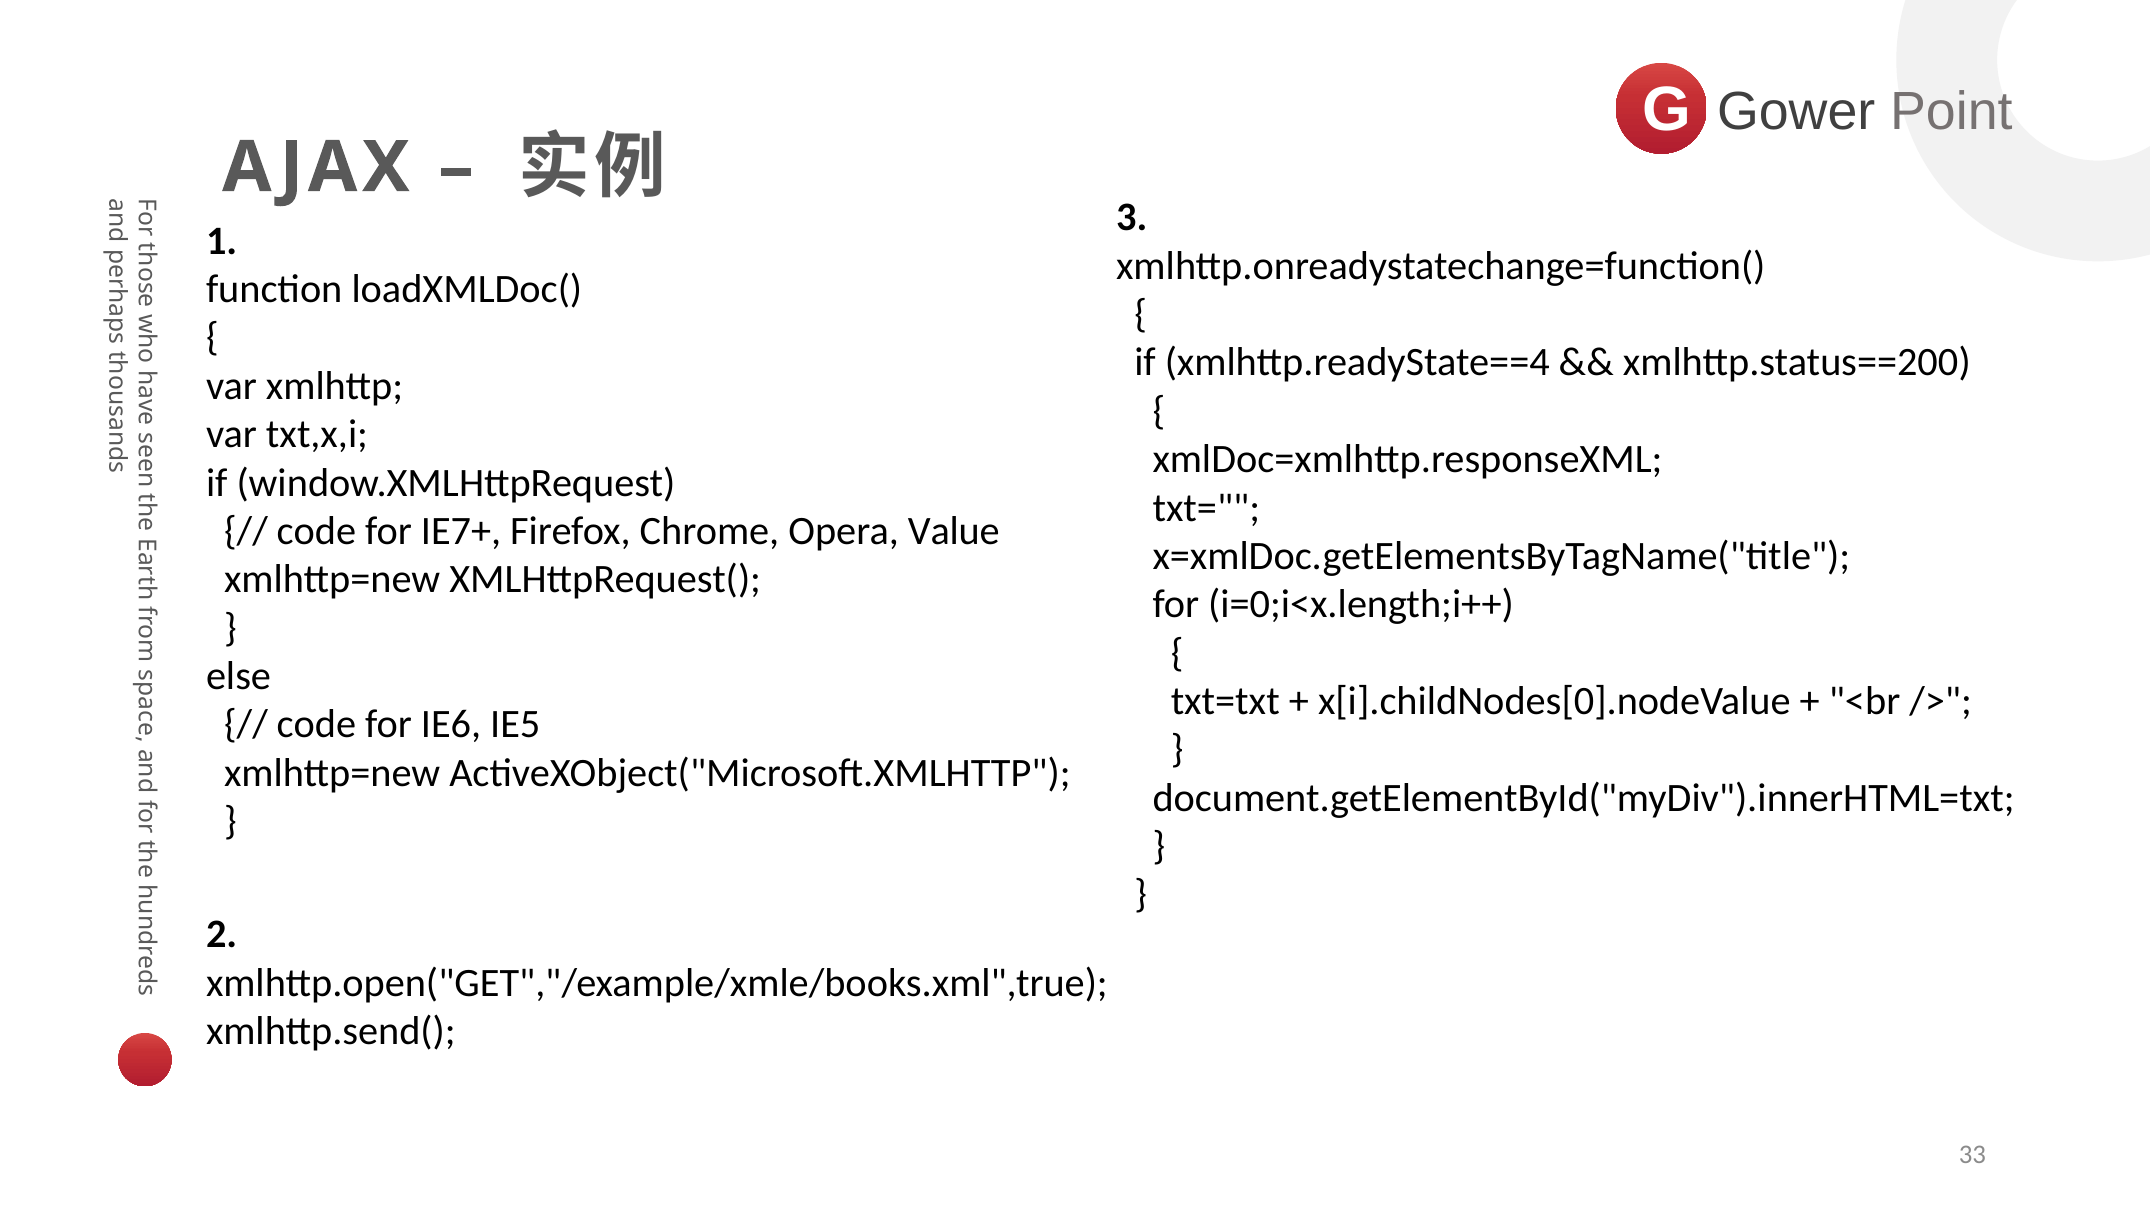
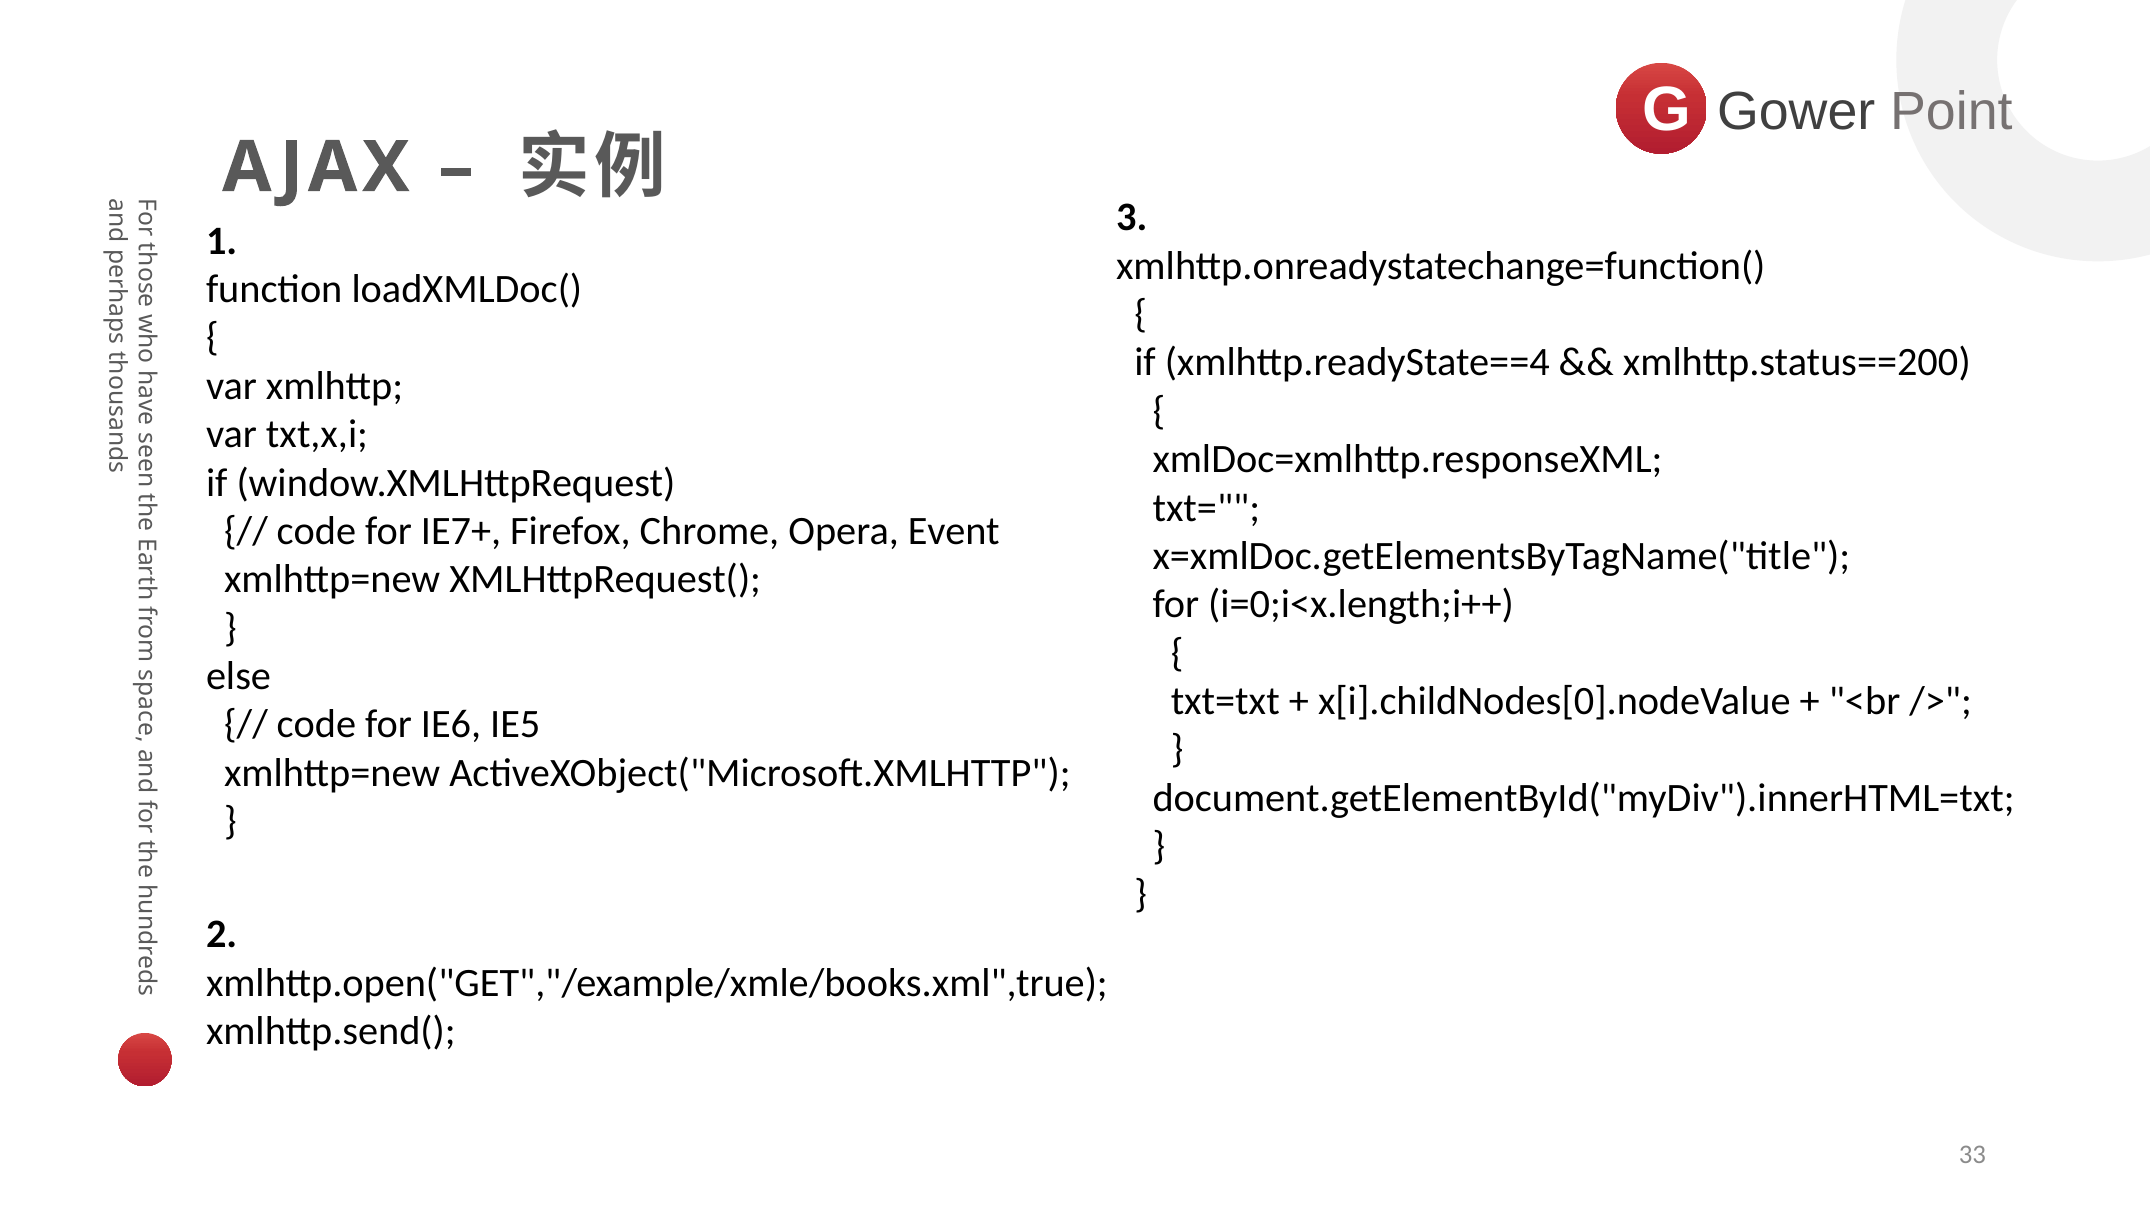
Value: Value -> Event (954, 531)
